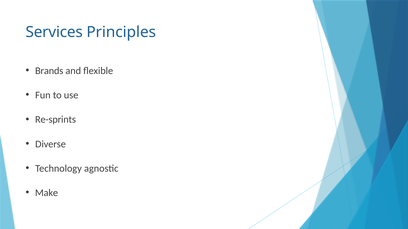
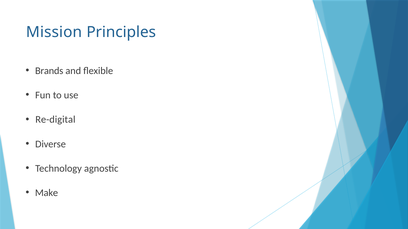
Services: Services -> Mission (54, 32)
Re-sprints: Re-sprints -> Re-digital (55, 120)
